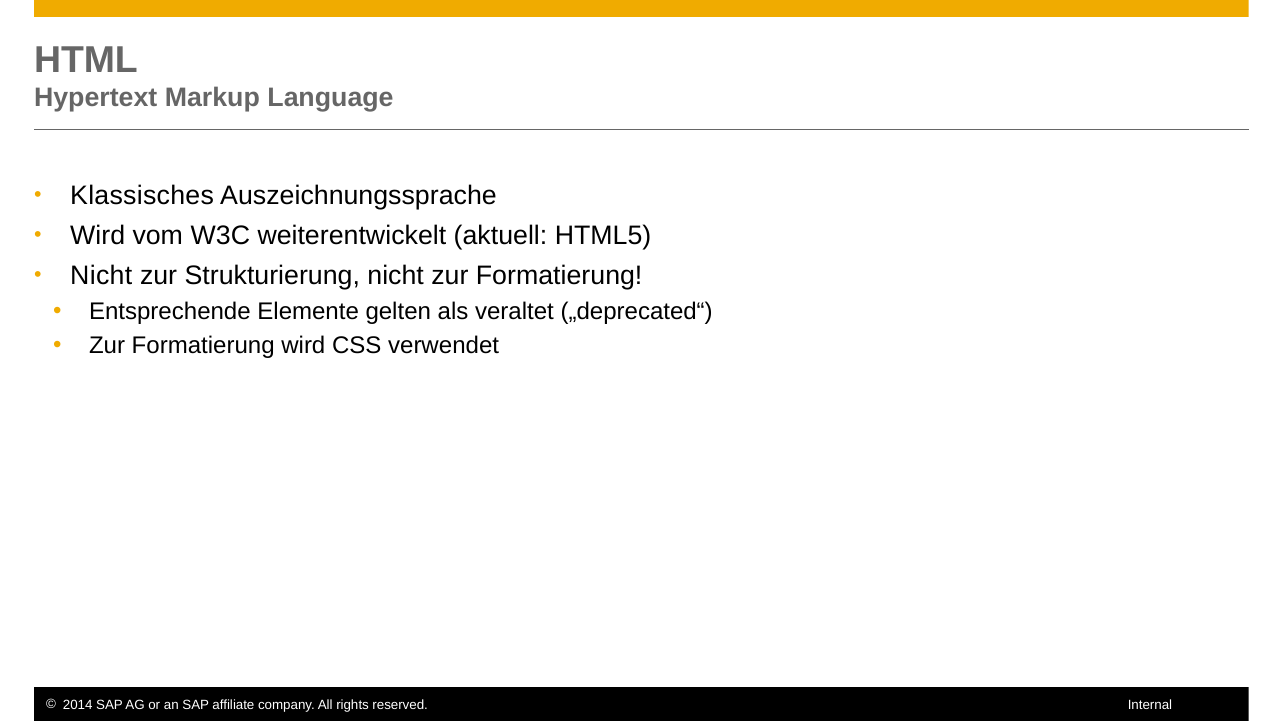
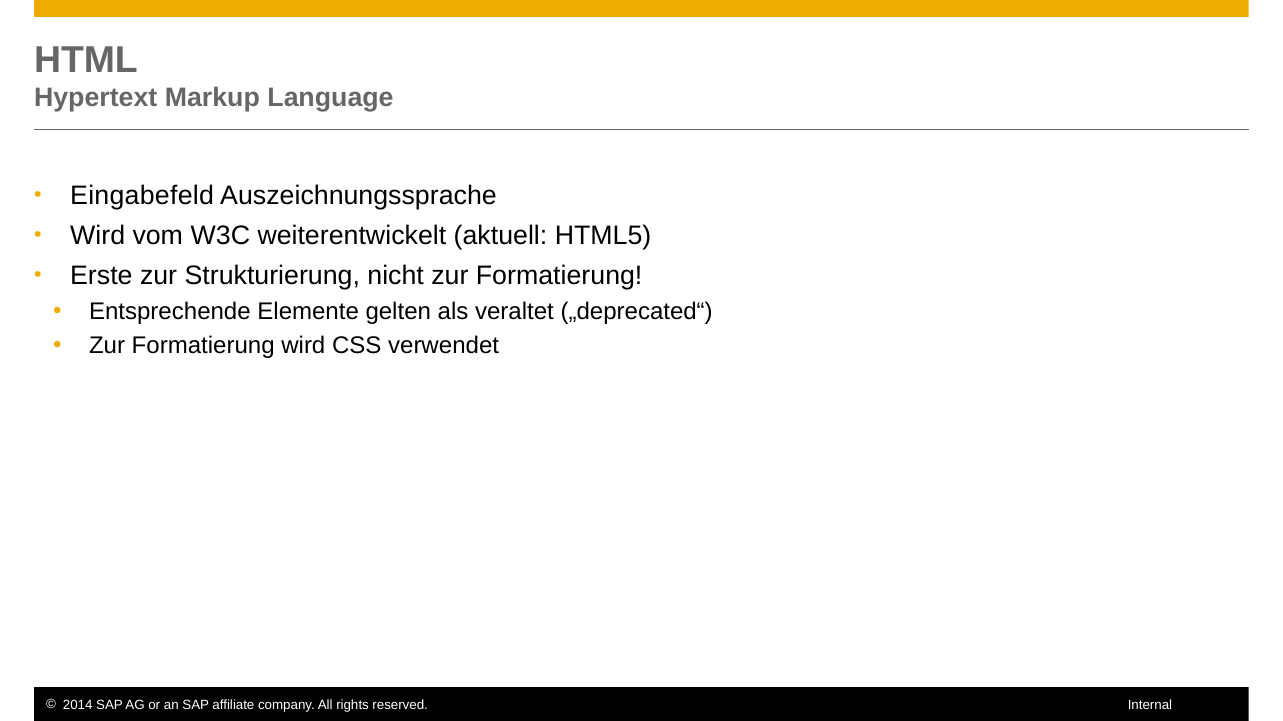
Klassisches: Klassisches -> Eingabefeld (142, 196)
Nicht: Nicht -> Erste (101, 276)
